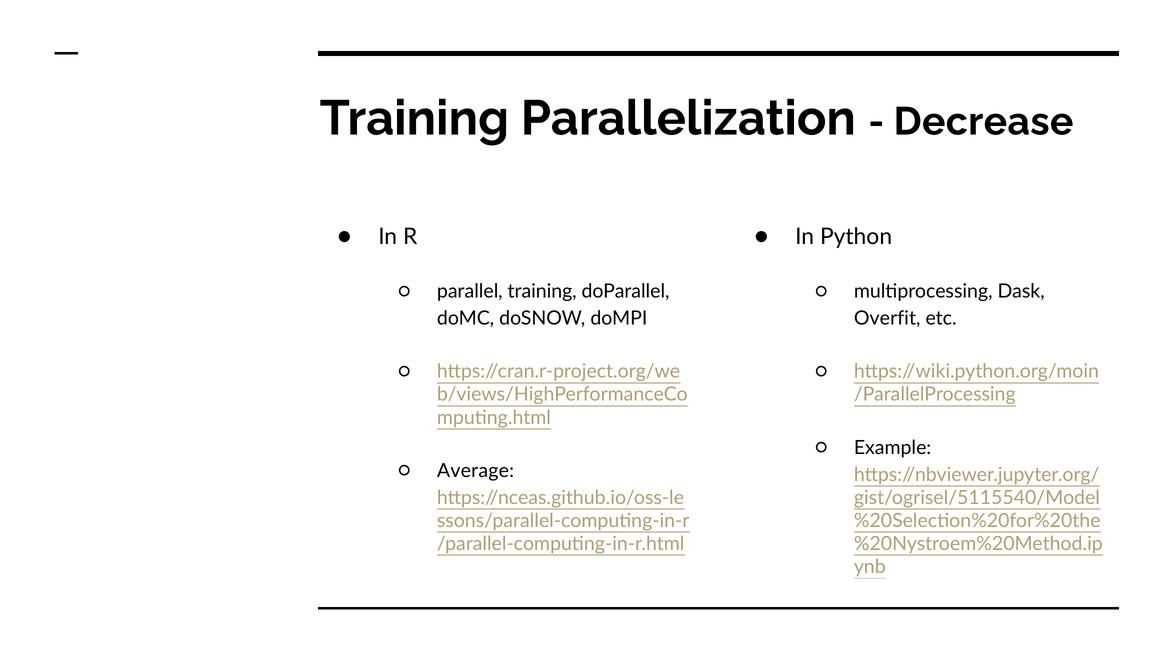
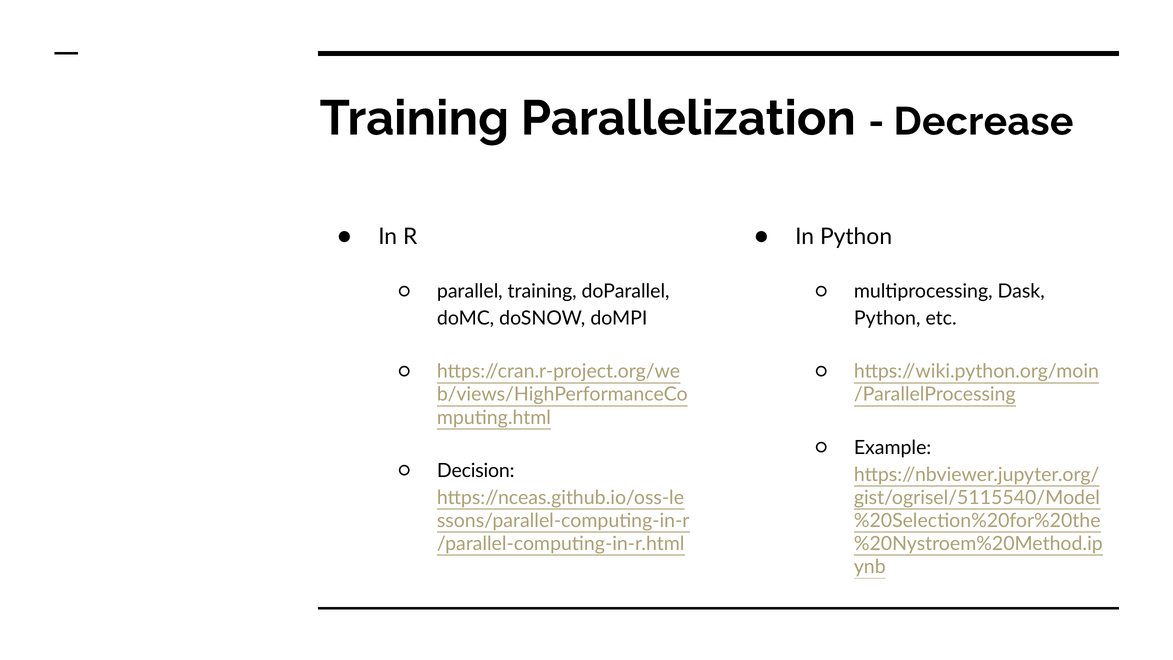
Overfit: Overfit -> Python (887, 318)
Average: Average -> Decision (476, 471)
